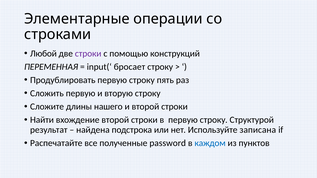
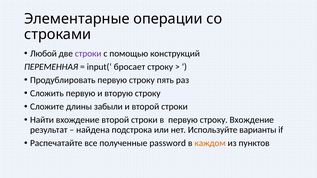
нашего: нашего -> забыли (108, 107)
строку Структурой: Структурой -> Вхождение (252, 120)
записана: записана -> варианты (258, 130)
каждом colour: blue -> orange (210, 143)
